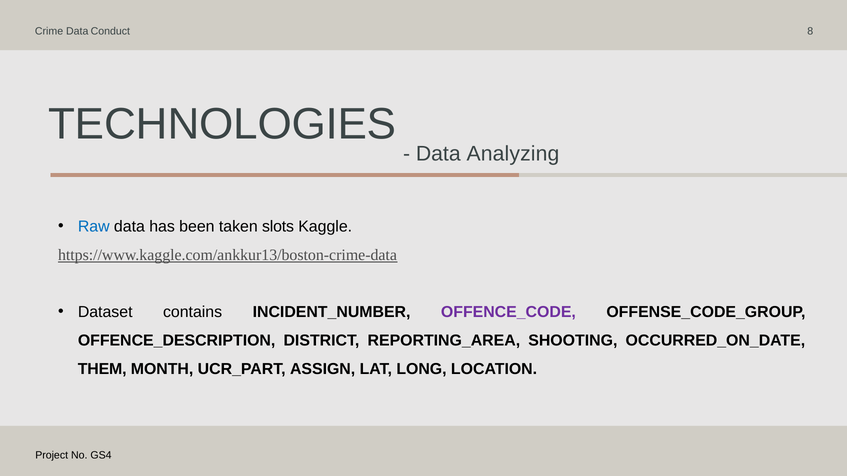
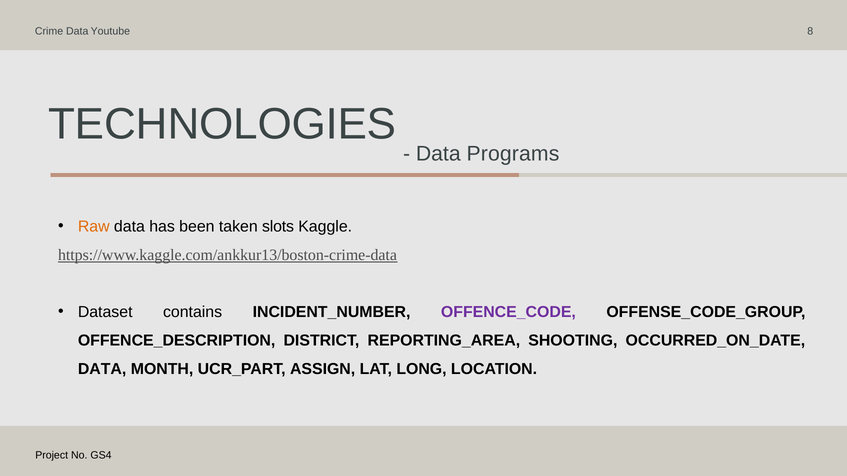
Conduct: Conduct -> Youtube (110, 31)
Analyzing: Analyzing -> Programs (513, 154)
Raw colour: blue -> orange (94, 226)
THEM: THEM -> DATA (102, 369)
